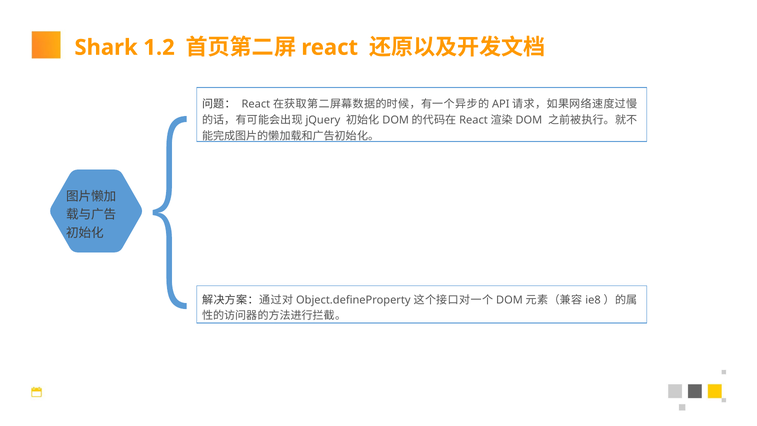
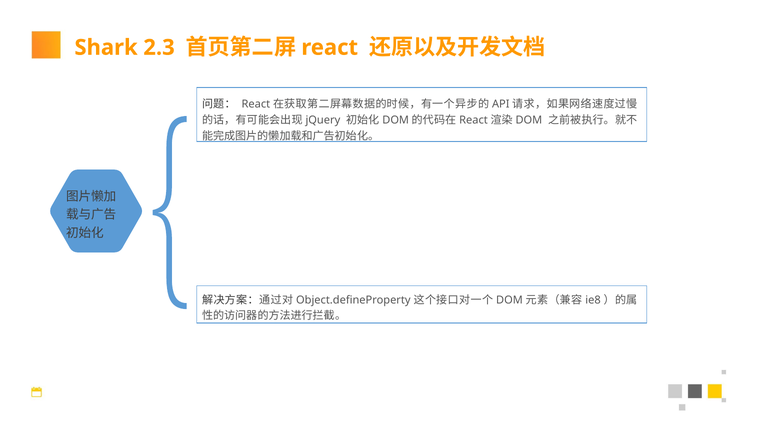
1.2: 1.2 -> 2.3 (159, 47)
